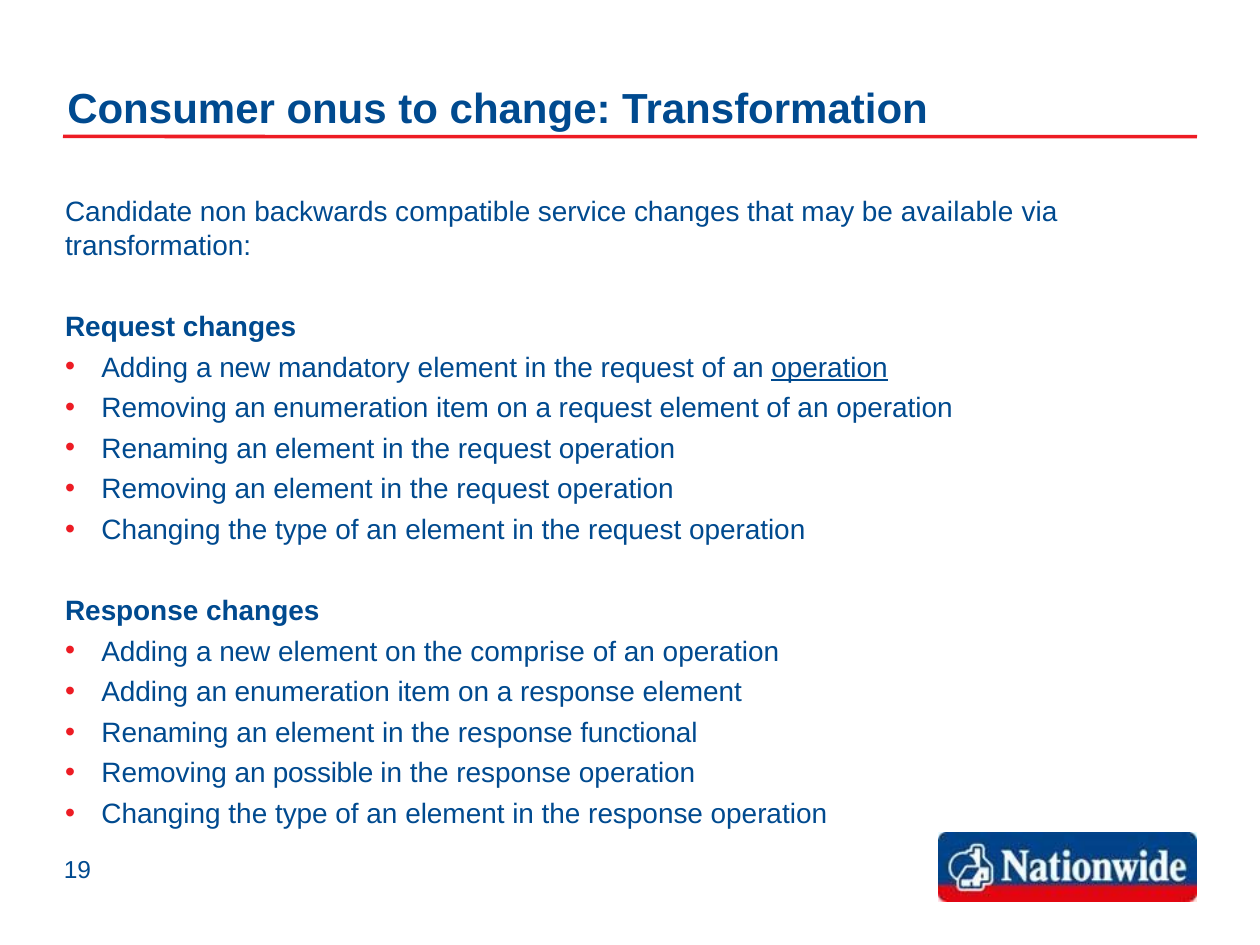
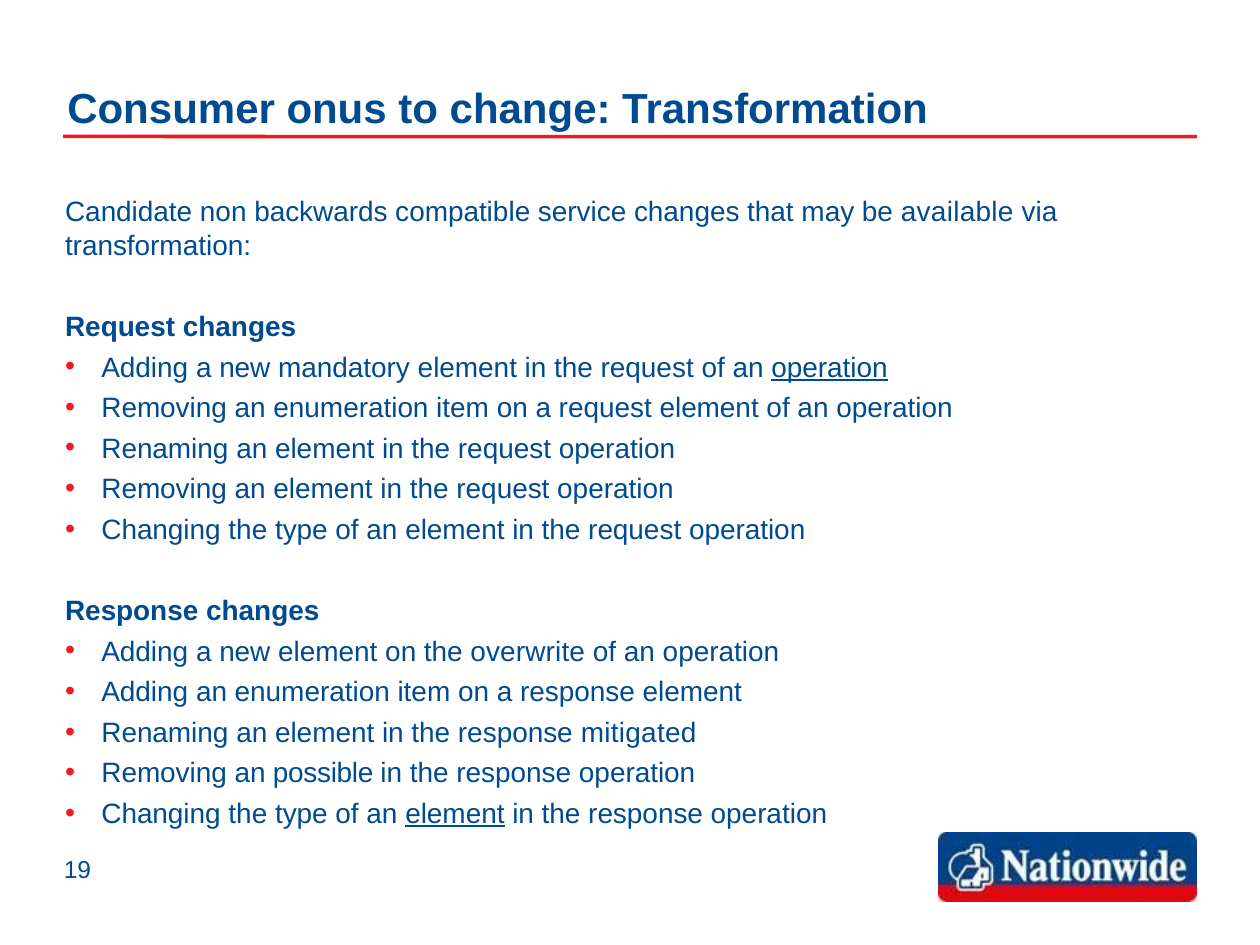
comprise: comprise -> overwrite (528, 652)
functional: functional -> mitigated (639, 733)
element underline: none -> present (455, 814)
